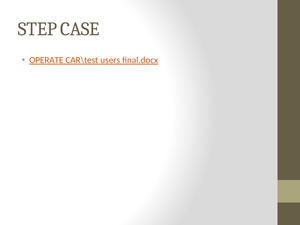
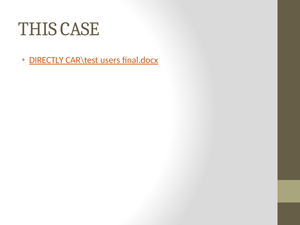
STEP: STEP -> THIS (37, 29)
OPERATE: OPERATE -> DIRECTLY (46, 60)
